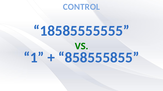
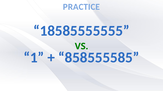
CONTROL: CONTROL -> PRACTICE (81, 7)
858555855: 858555855 -> 858555585 (99, 58)
